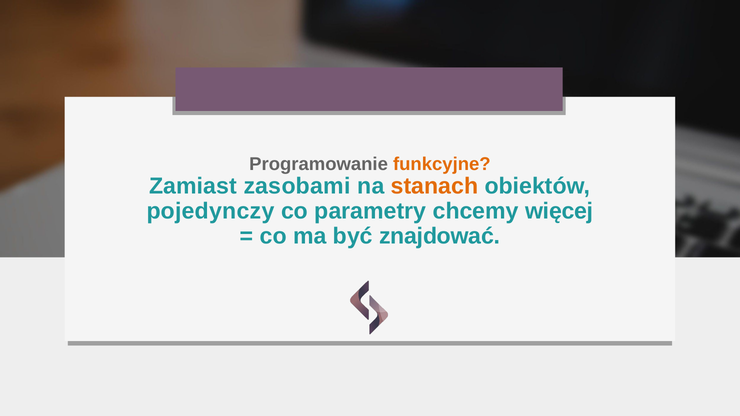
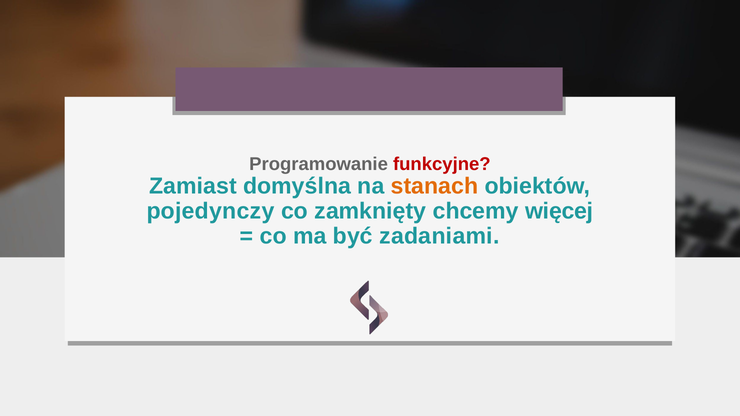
funkcyjne colour: orange -> red (442, 164)
zasobami: zasobami -> domyślna (297, 186)
parametry: parametry -> zamknięty (370, 211)
znajdować: znajdować -> zadaniami (439, 236)
